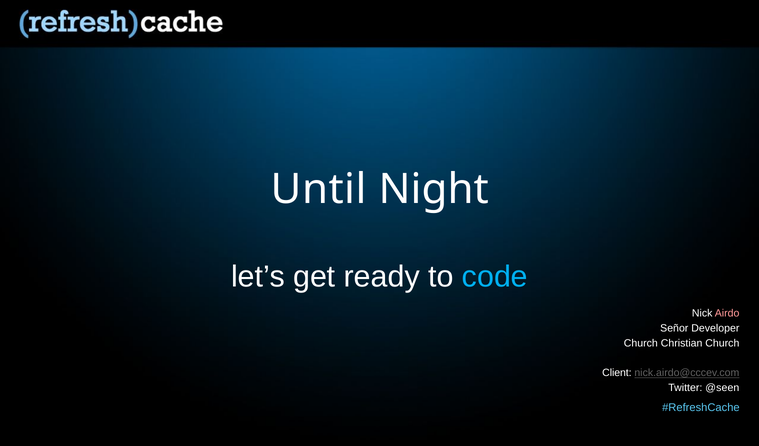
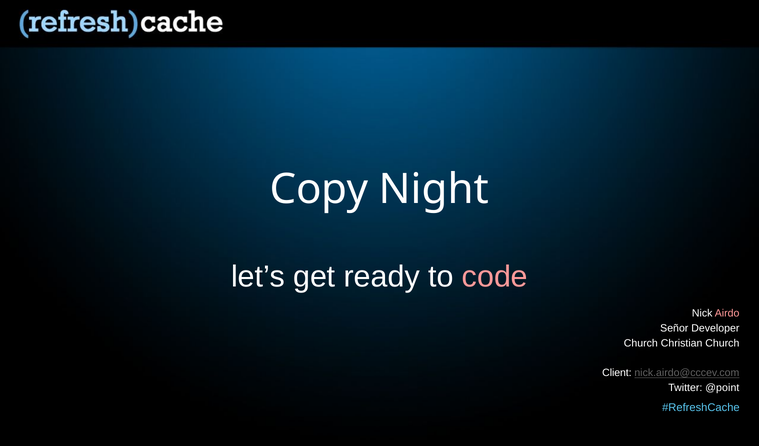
Until: Until -> Copy (319, 189)
code colour: light blue -> pink (495, 277)
@seen: @seen -> @point (722, 388)
